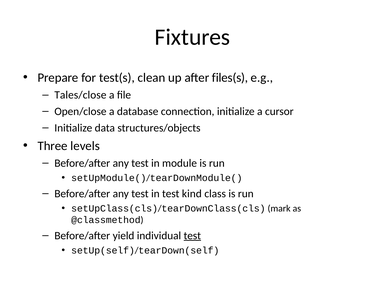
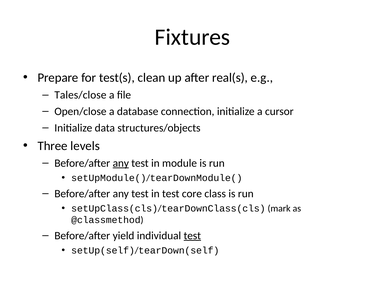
files(s: files(s -> real(s (230, 78)
any underline: none -> present (121, 163)
kind: kind -> core (192, 194)
